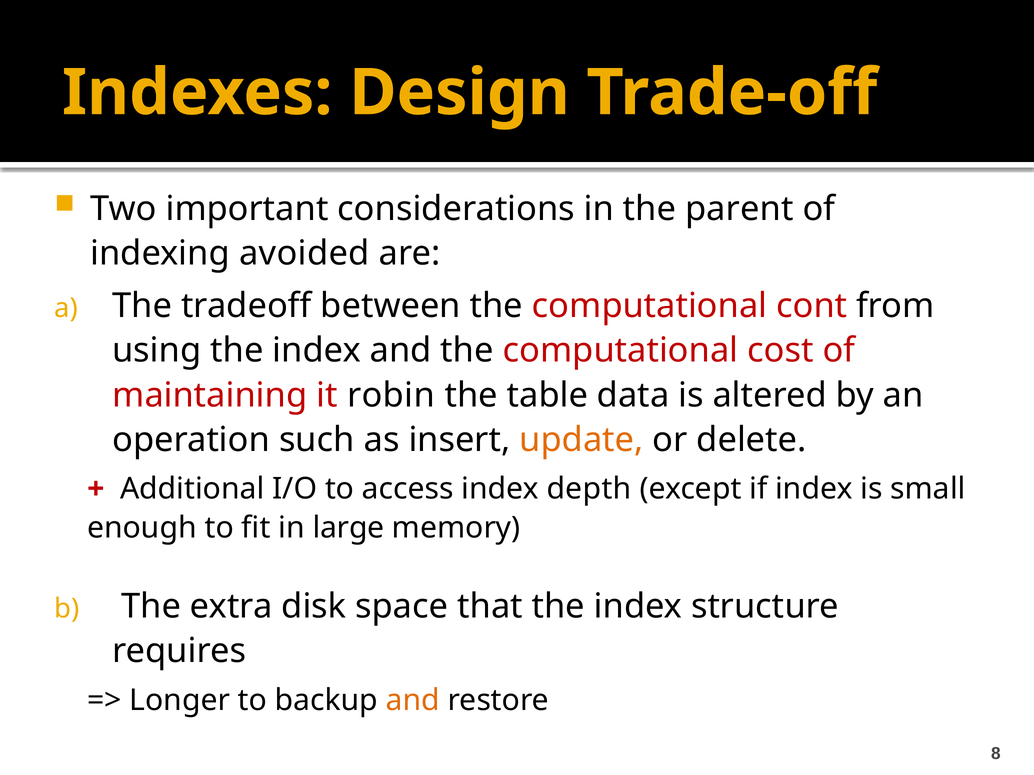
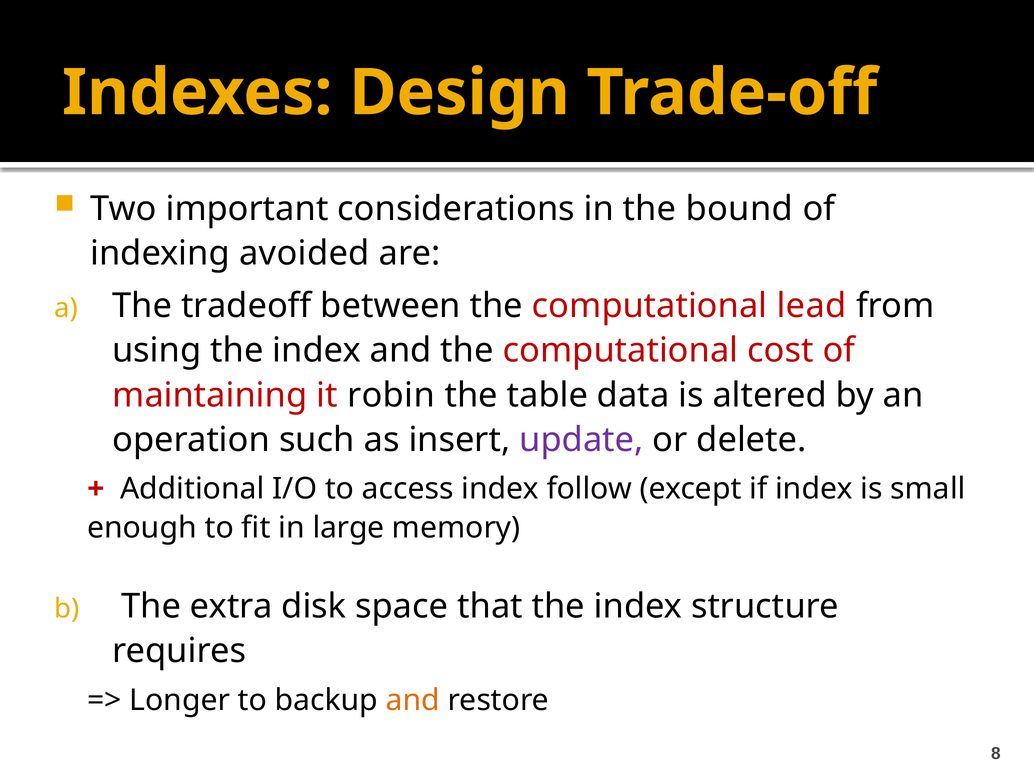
parent: parent -> bound (739, 209)
cont: cont -> lead (812, 306)
update colour: orange -> purple (581, 440)
depth: depth -> follow (589, 489)
